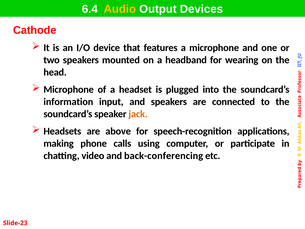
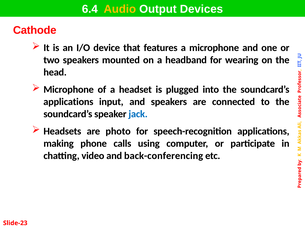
information: information -> applications (68, 102)
jack colour: orange -> blue (138, 114)
above: above -> photo (118, 131)
